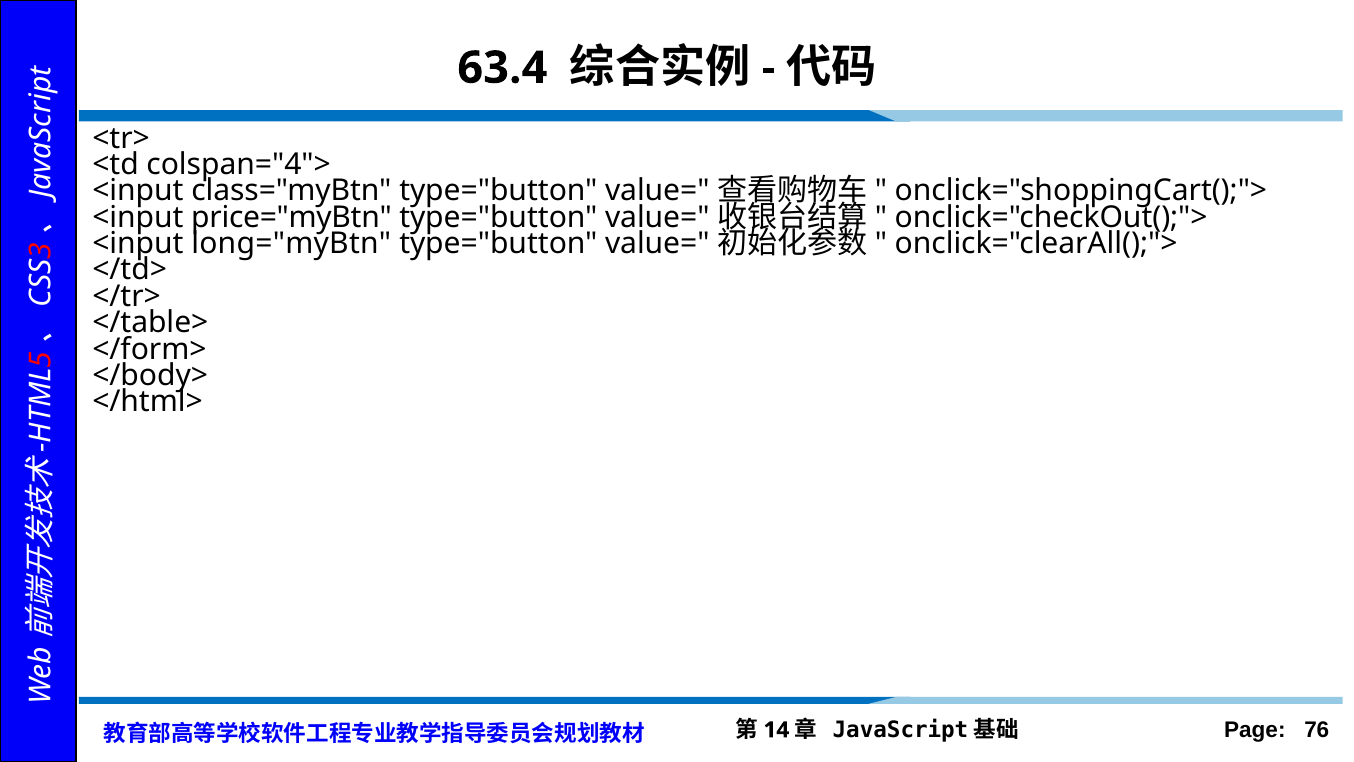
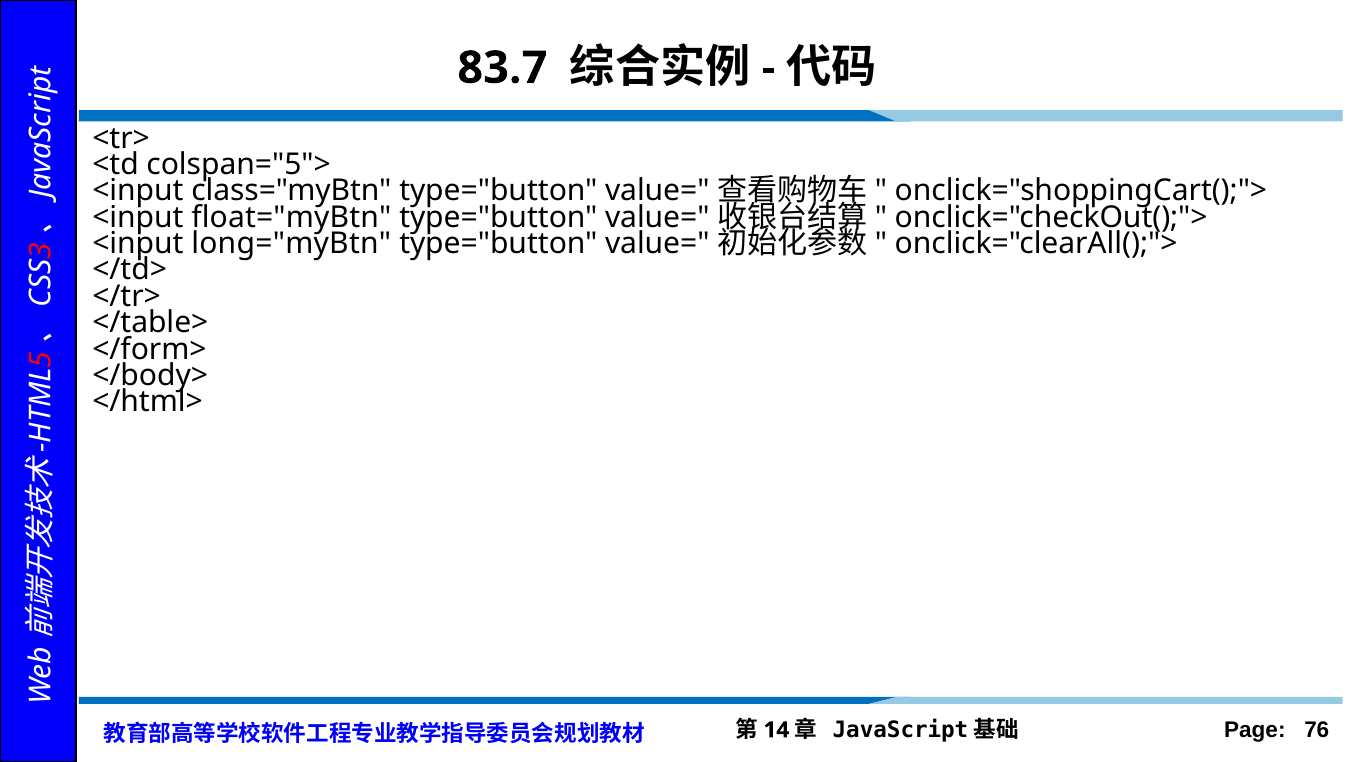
63.4: 63.4 -> 83.7 (502, 68)
colspan="4">: colspan="4"> -> colspan="5"> (239, 165)
price="myBtn: price="myBtn -> float="myBtn (291, 217)
